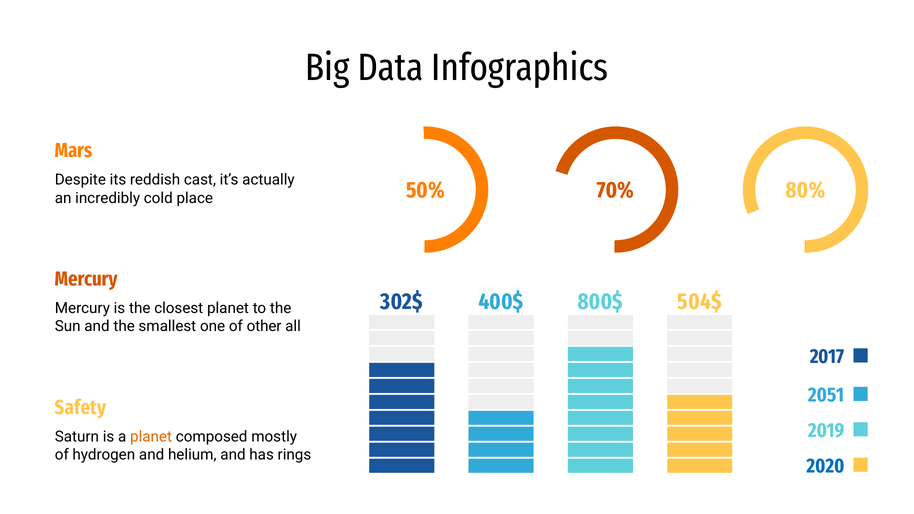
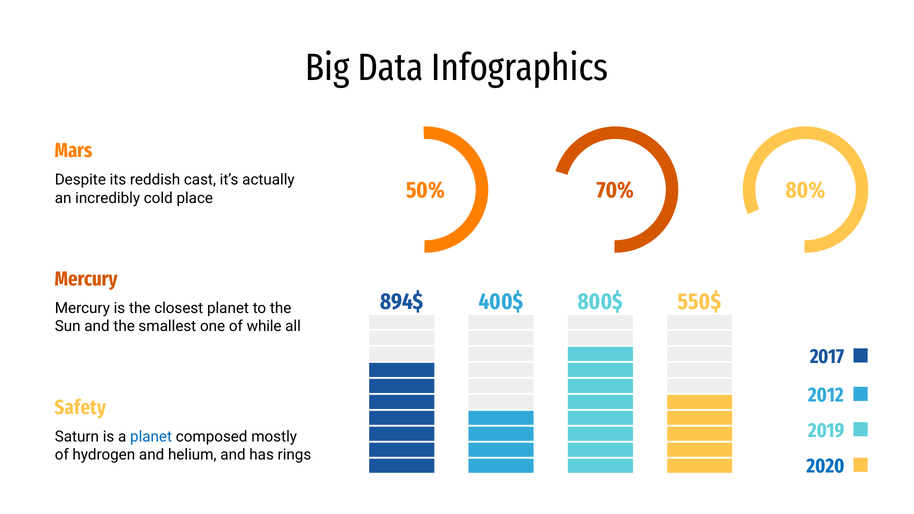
302$: 302$ -> 894$ (402, 302)
504$: 504$ -> 550$ (700, 302)
other: other -> while (264, 327)
2051: 2051 -> 2012 (826, 395)
planet colour: orange -> blue (151, 437)
